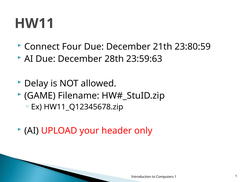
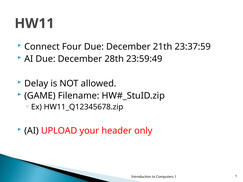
23:80:59: 23:80:59 -> 23:37:59 (193, 47)
23:59:63: 23:59:63 -> 23:59:49 (144, 59)
